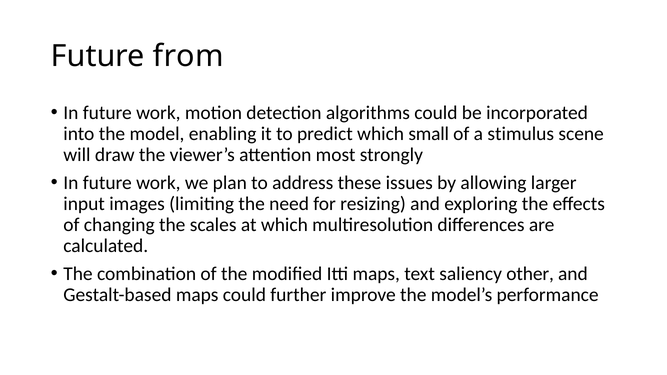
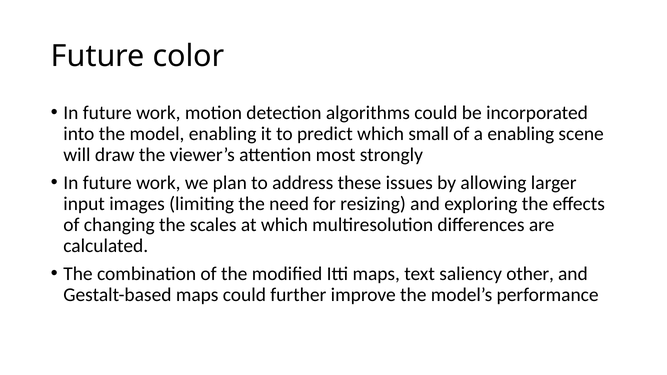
from: from -> color (189, 56)
a stimulus: stimulus -> enabling (521, 134)
